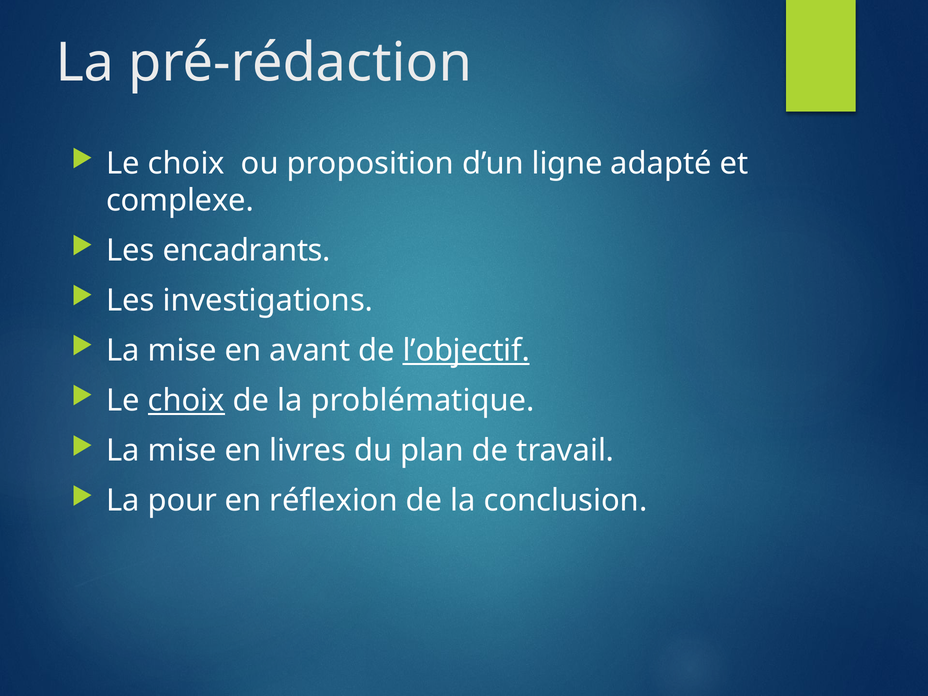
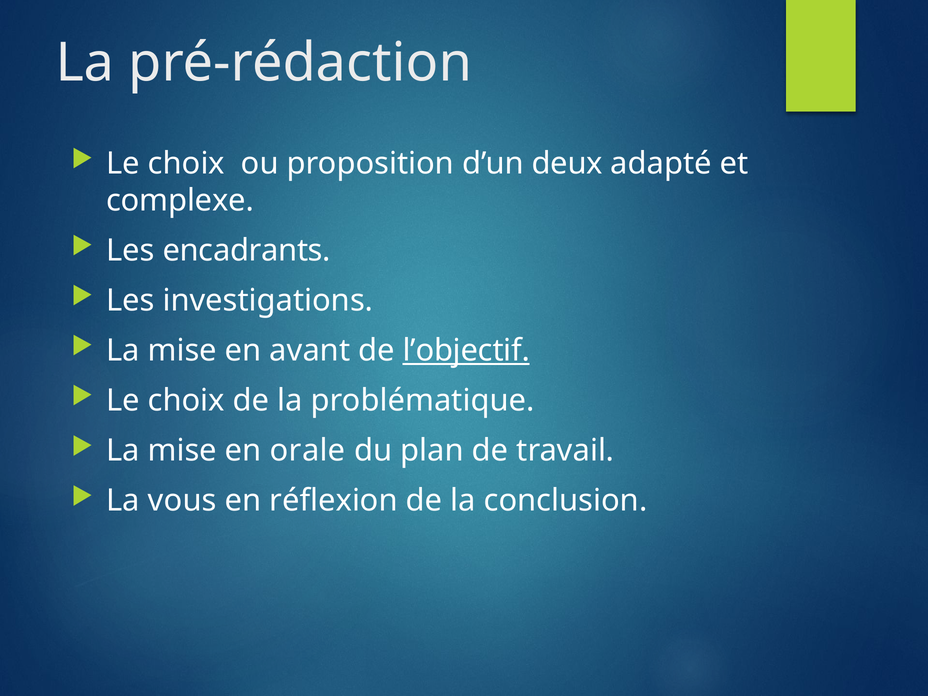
ligne: ligne -> deux (567, 164)
choix underline: present -> none (186, 401)
livres: livres -> orale (308, 451)
pour: pour -> vous (182, 501)
